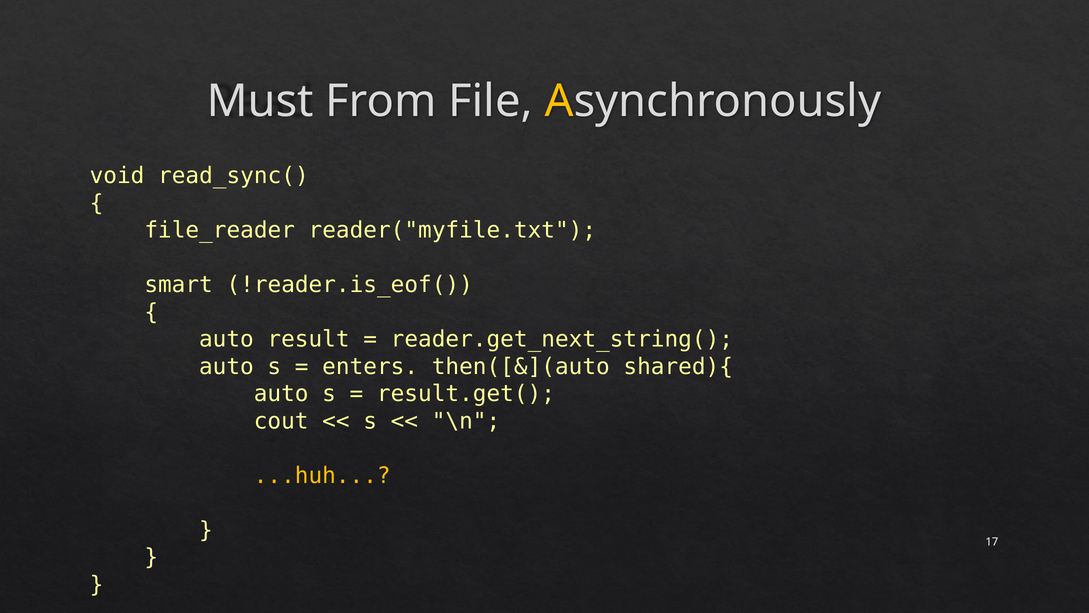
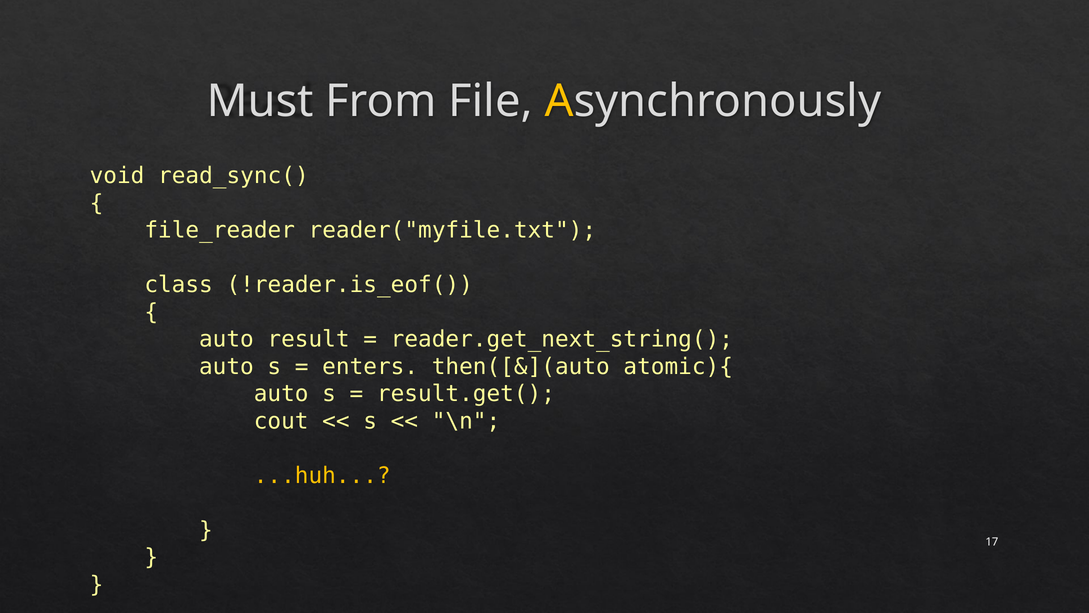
smart: smart -> class (179, 285)
shared){: shared){ -> atomic){ (678, 366)
